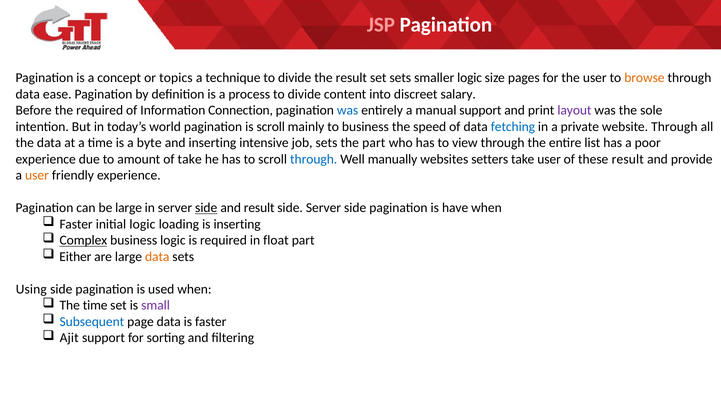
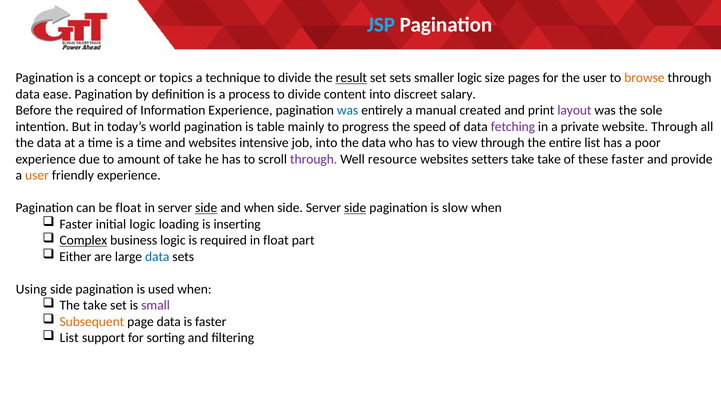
JSP colour: pink -> light blue (381, 25)
result underline: none -> present (351, 78)
Information Connection: Connection -> Experience (240, 110)
manual support: support -> created (480, 110)
is scroll: scroll -> table (271, 127)
to business: business -> progress (365, 127)
fetching colour: blue -> purple (513, 127)
is a byte: byte -> time (149, 143)
and inserting: inserting -> websites (212, 143)
job sets: sets -> into (326, 143)
part: part -> data (374, 143)
through colour: blue -> purple (314, 159)
manually: manually -> resource (392, 159)
take user: user -> take (549, 159)
these result: result -> faster (628, 159)
be large: large -> float (128, 208)
and result: result -> when (259, 208)
side underline: none -> present (355, 208)
have: have -> slow (455, 208)
data colour: orange -> blue (157, 256)
The time: time -> take (95, 305)
Subsequent colour: blue -> orange (92, 321)
Ajit: Ajit -> List (69, 337)
